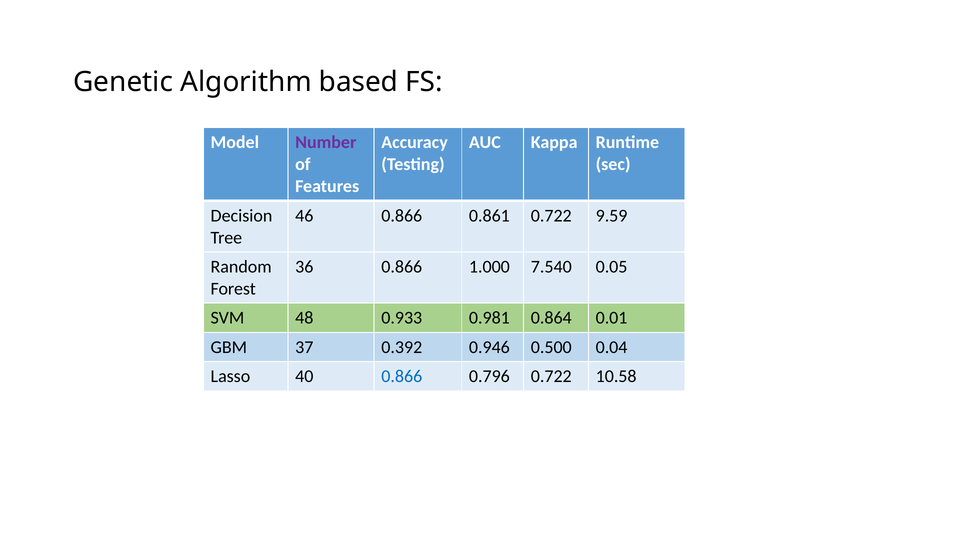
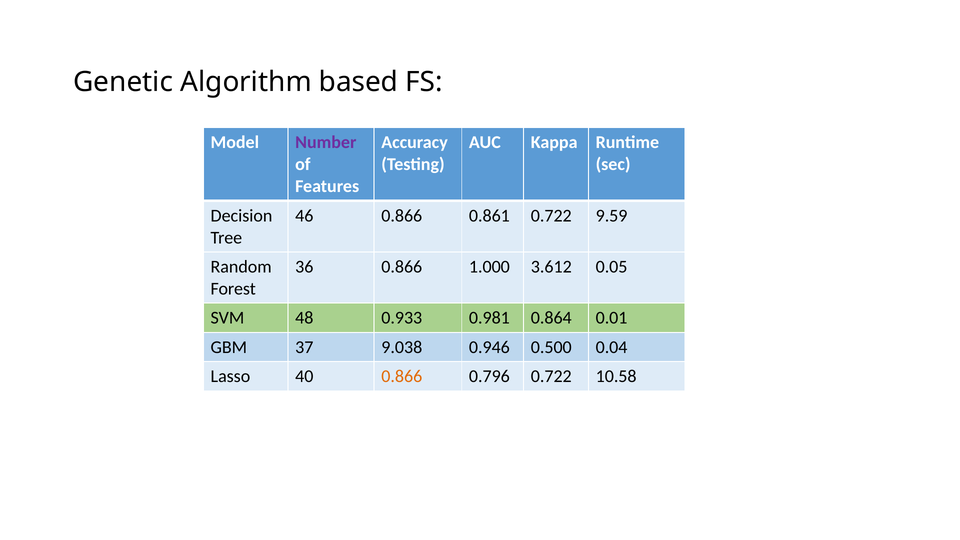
7.540: 7.540 -> 3.612 (551, 267)
0.392: 0.392 -> 9.038 (402, 347)
0.866 colour: blue -> orange (402, 376)
